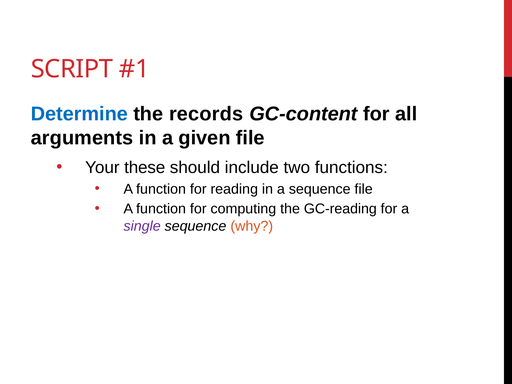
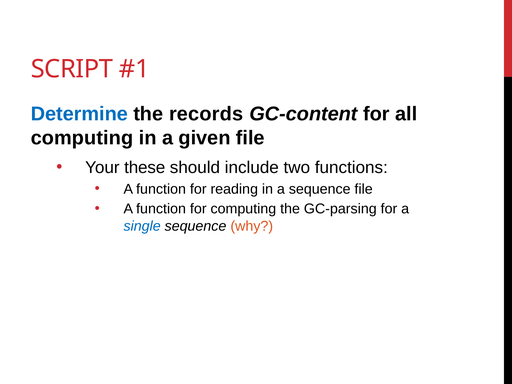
arguments: arguments -> computing (82, 138)
GC-reading: GC-reading -> GC-parsing (340, 209)
single colour: purple -> blue (142, 226)
